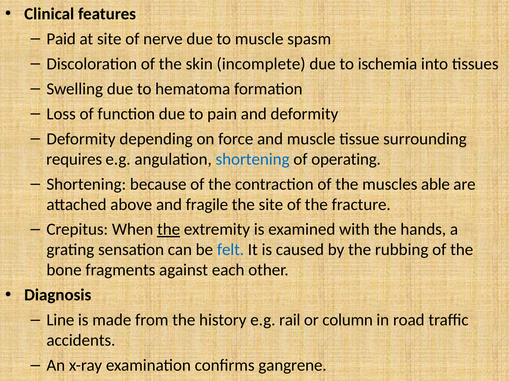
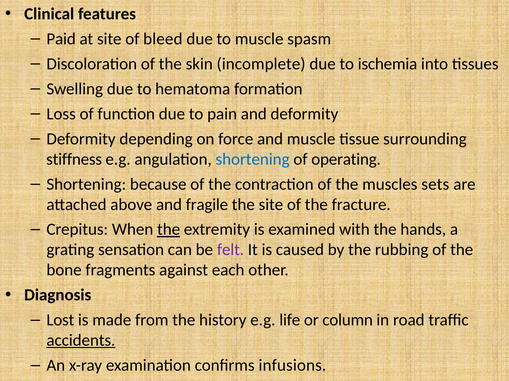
nerve: nerve -> bleed (163, 39)
requires: requires -> stiffness (74, 159)
able: able -> sets (435, 184)
felt colour: blue -> purple (230, 250)
Line: Line -> Lost (60, 321)
rail: rail -> life (290, 321)
accidents underline: none -> present (81, 341)
gangrene: gangrene -> infusions (292, 366)
